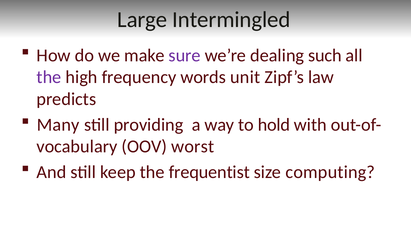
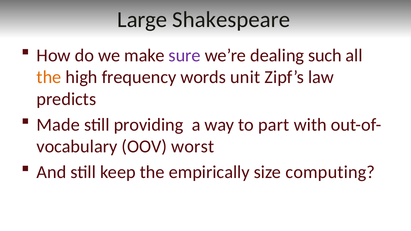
Intermingled: Intermingled -> Shakespeare (231, 20)
the colour: purple -> orange (49, 77)
Many: Many -> Made (58, 125)
hold: hold -> part (274, 125)
frequentist: frequentist -> empirically (209, 172)
